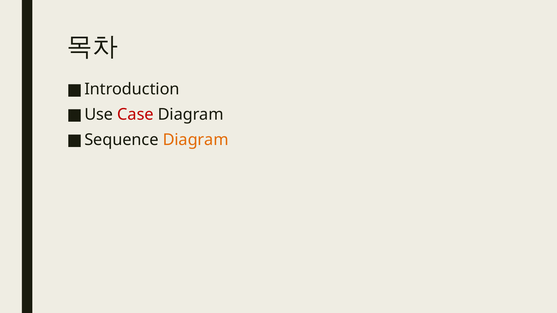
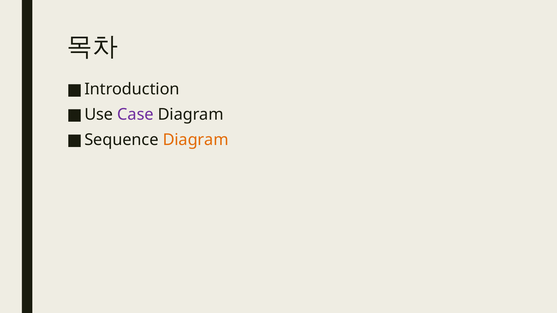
Case colour: red -> purple (135, 115)
